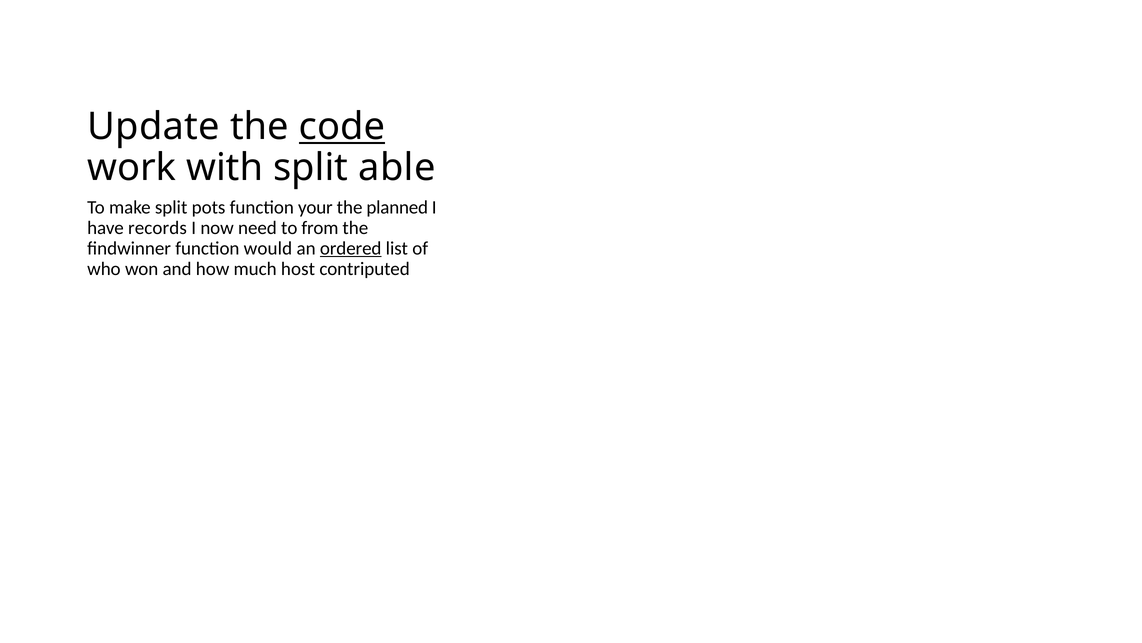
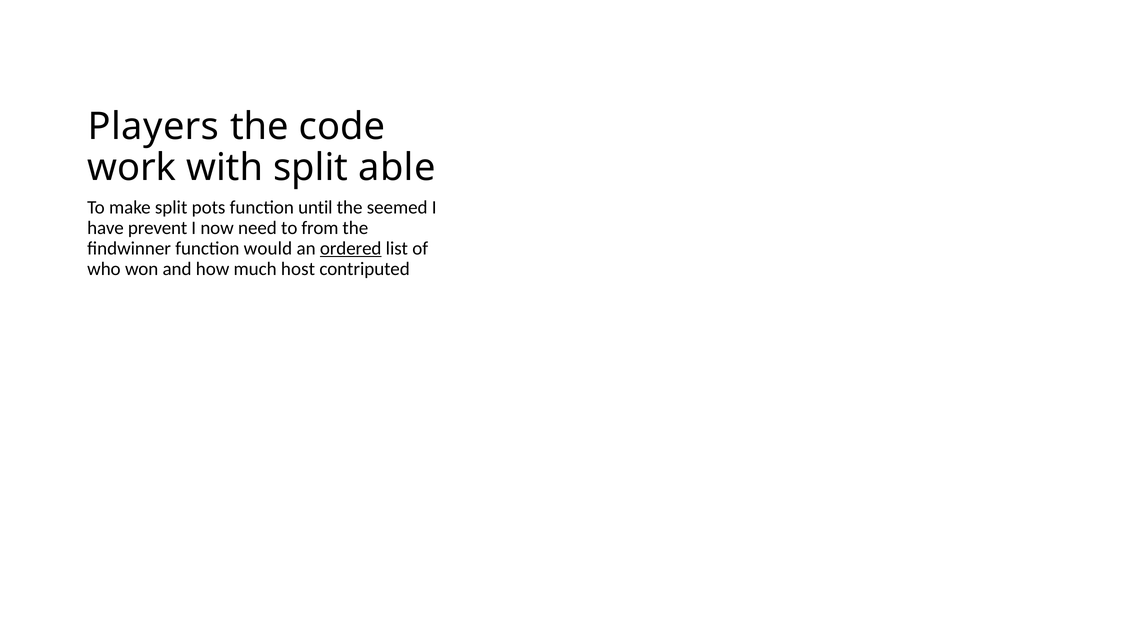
Update: Update -> Players (154, 126)
code underline: present -> none (342, 126)
your: your -> until (315, 207)
planned: planned -> seemed (397, 207)
records: records -> prevent (158, 228)
